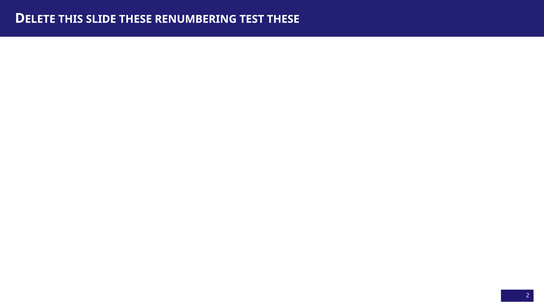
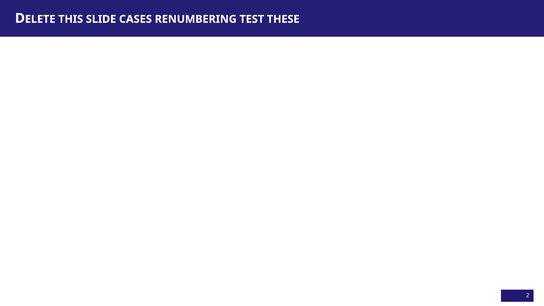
SLIDE THESE: THESE -> CASES (135, 19)
